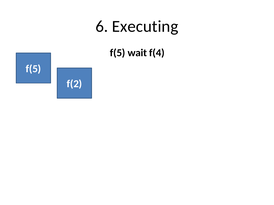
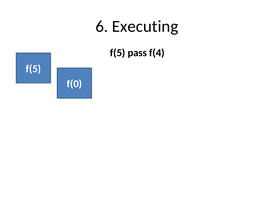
wait: wait -> pass (137, 53)
f(2: f(2 -> f(0 (74, 84)
